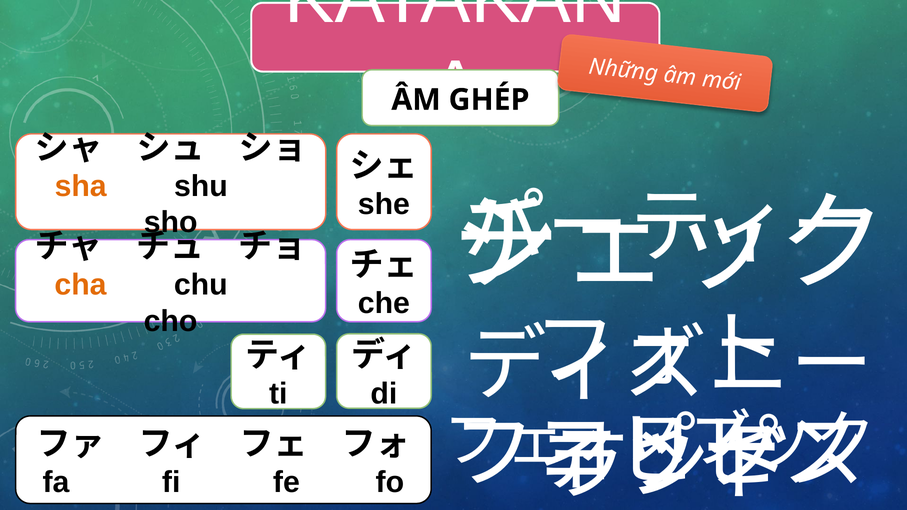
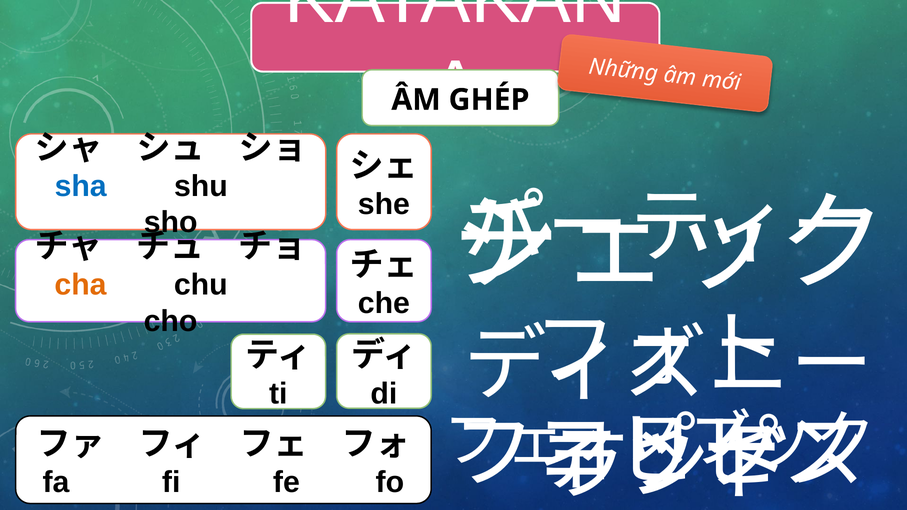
sha colour: orange -> blue (81, 186)
